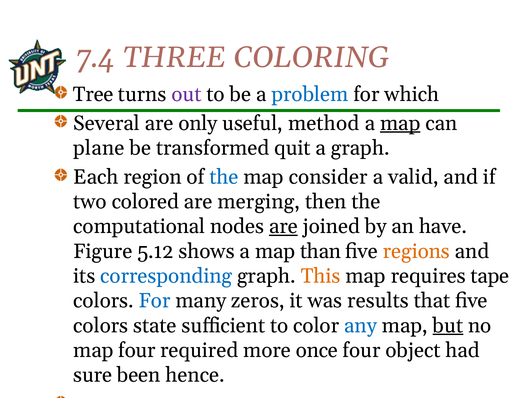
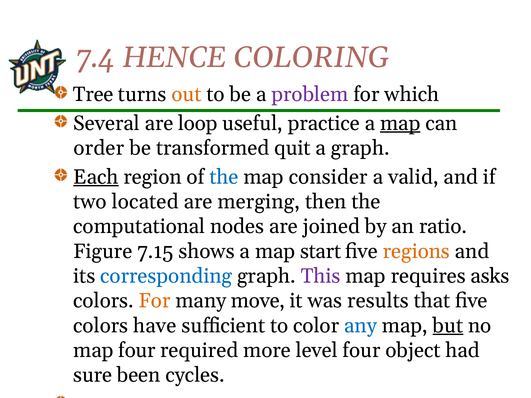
THREE: THREE -> HENCE (174, 57)
out colour: purple -> orange (186, 94)
problem colour: blue -> purple (310, 94)
only: only -> loop (198, 123)
method: method -> practice (324, 123)
plane: plane -> order (99, 148)
Each underline: none -> present (96, 177)
colored: colored -> located (145, 202)
are underline: present -> none (283, 227)
have: have -> ratio (443, 227)
5.12: 5.12 -> 7.15 (155, 251)
than: than -> start (321, 251)
This colour: orange -> purple (321, 276)
tape: tape -> asks (490, 276)
For colour: blue -> orange (155, 301)
zeros: zeros -> move (258, 301)
state: state -> have (155, 326)
once: once -> level (317, 351)
hence: hence -> cycles (195, 375)
